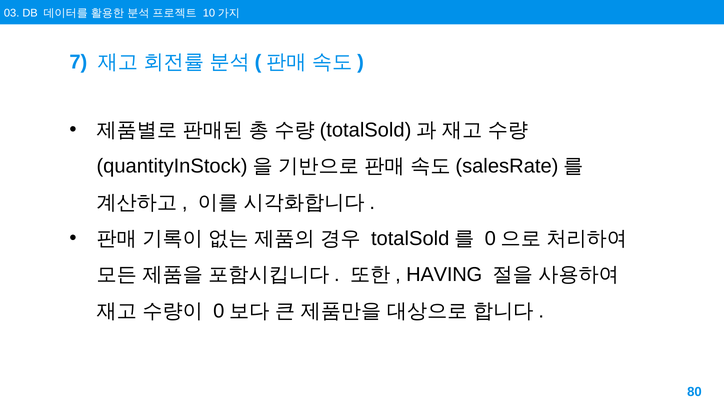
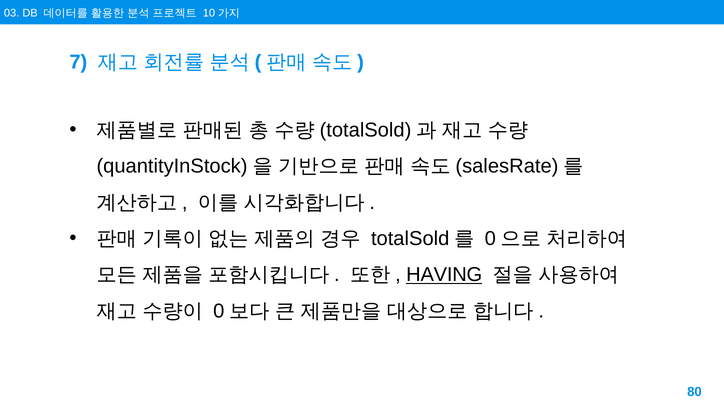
HAVING underline: none -> present (444, 275)
